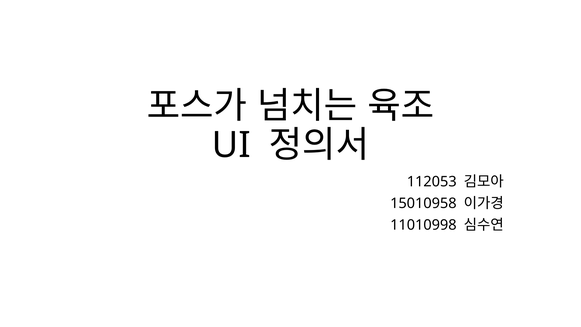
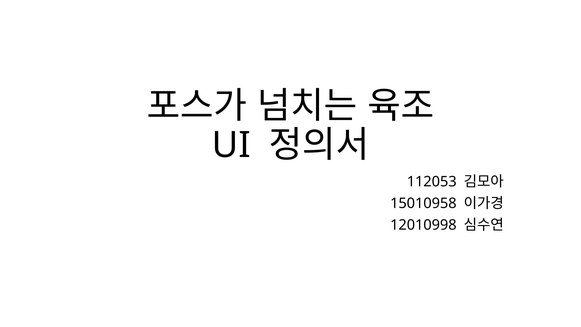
11010998: 11010998 -> 12010998 (423, 225)
